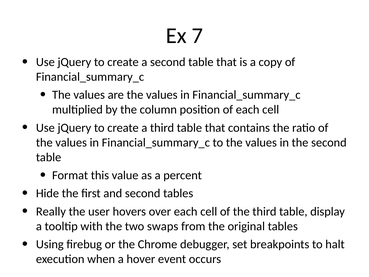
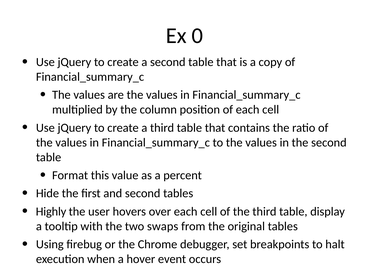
7: 7 -> 0 (197, 36)
Really: Really -> Highly (51, 211)
